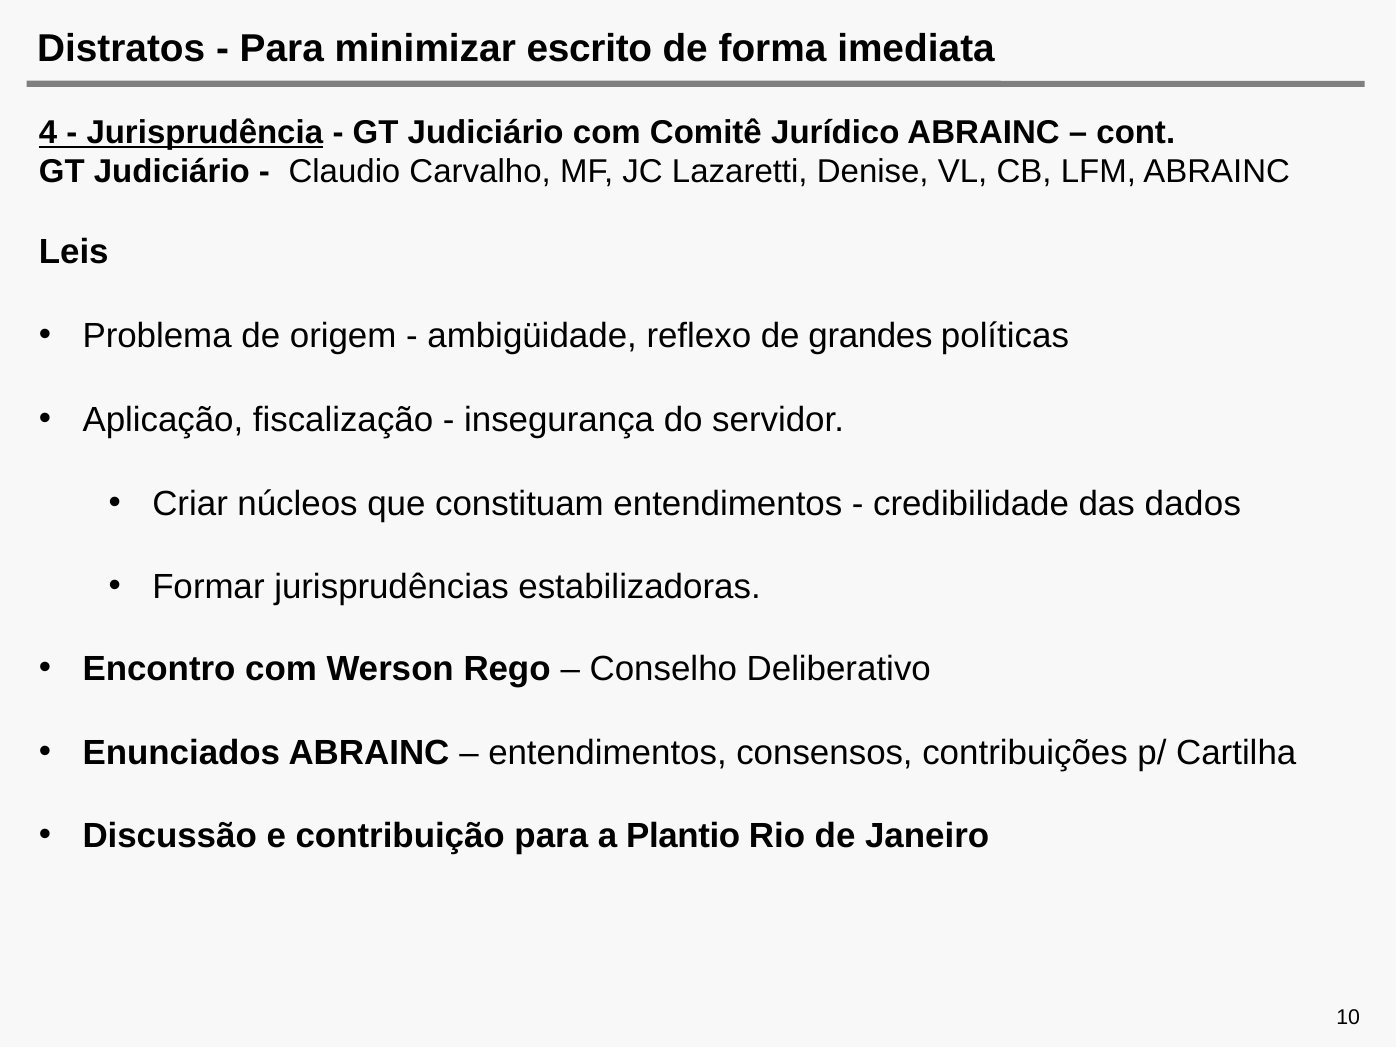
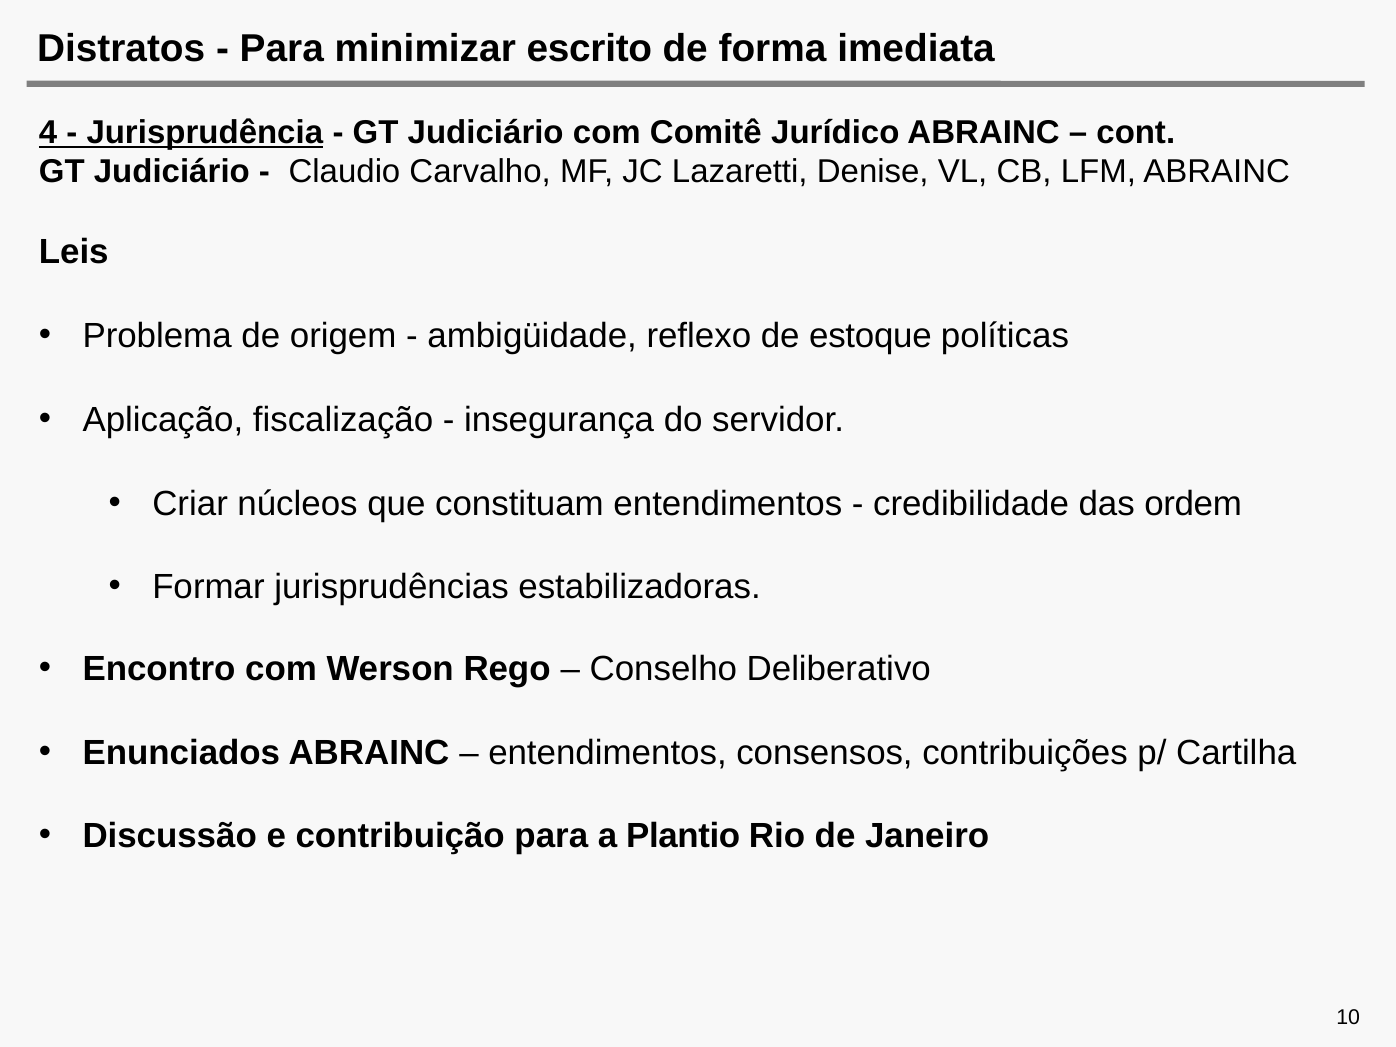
grandes: grandes -> estoque (870, 336)
dados: dados -> ordem (1193, 504)
